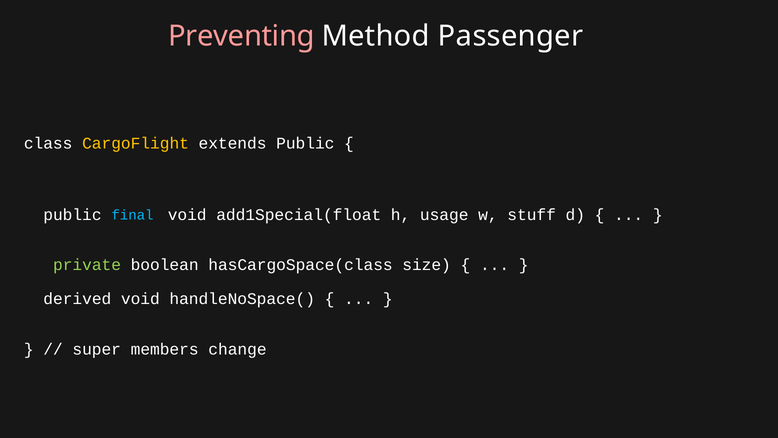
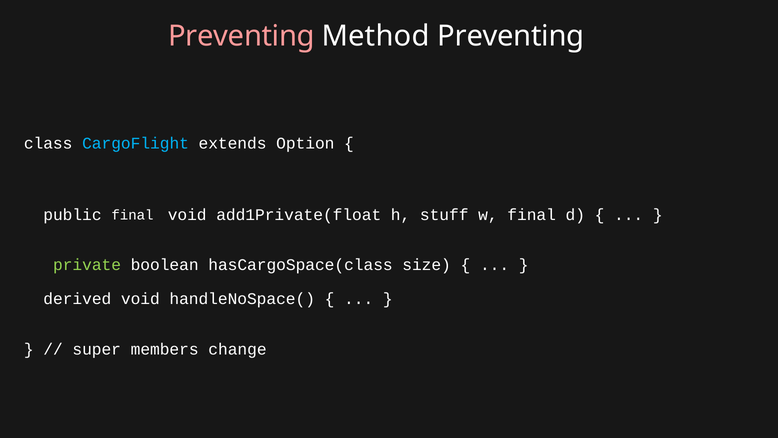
Method Passenger: Passenger -> Preventing (511, 36)
CargoFlight colour: yellow -> light blue (136, 143)
extends Public: Public -> Option (305, 143)
final colour: light blue -> white (133, 215)
add1Special(float: add1Special(float -> add1Private(float (299, 215)
usage: usage -> stuff (444, 215)
w stuff: stuff -> final (532, 215)
